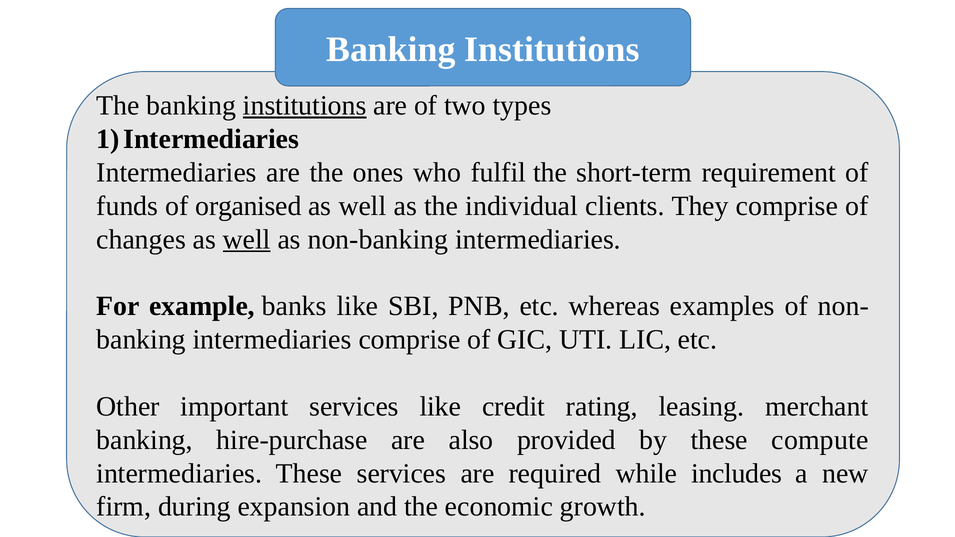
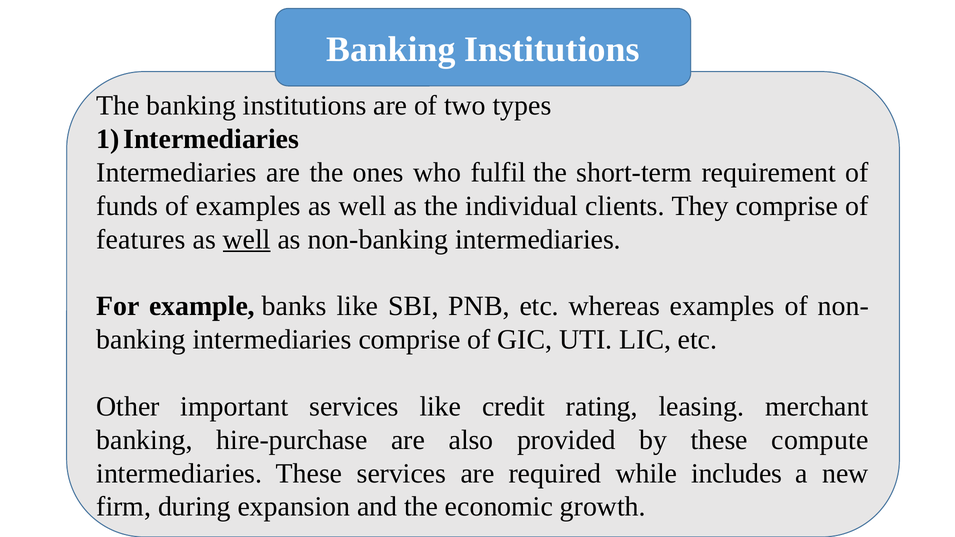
institutions underline: present -> none (305, 106)
of organised: organised -> examples (248, 206)
changes: changes -> features (141, 239)
